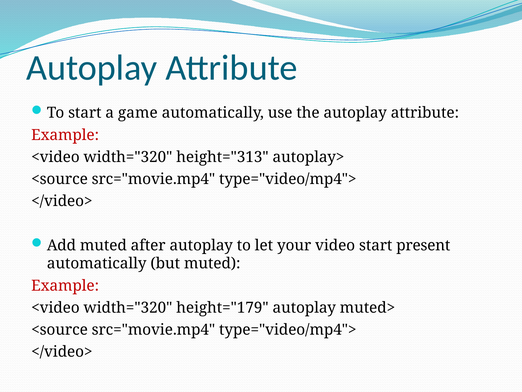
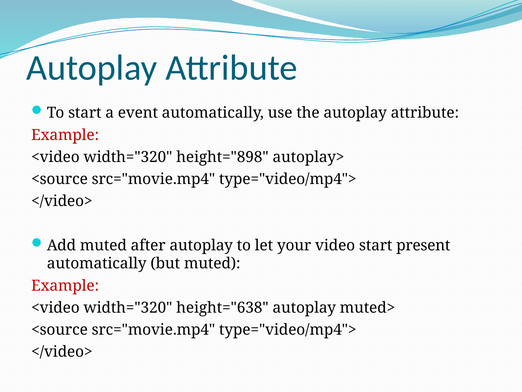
game: game -> event (138, 113)
height="313: height="313 -> height="898 (222, 157)
height="179: height="179 -> height="638 (222, 307)
